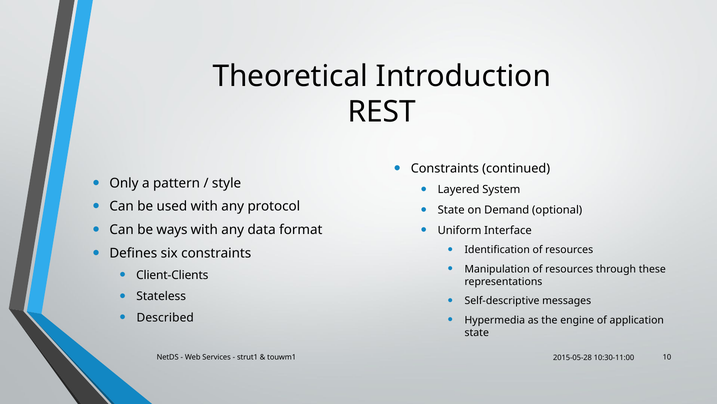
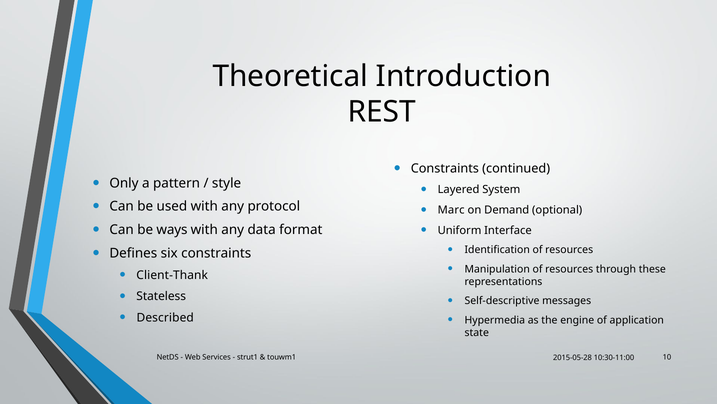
State: State -> Marc (451, 210)
Client-Clients: Client-Clients -> Client-Thank (172, 275)
